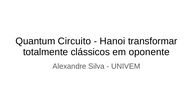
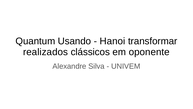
Circuito: Circuito -> Usando (74, 41)
totalmente: totalmente -> realizados (45, 52)
